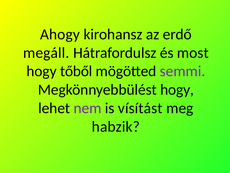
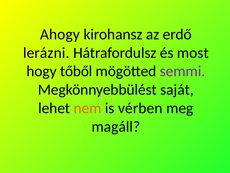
megáll: megáll -> lerázni (46, 53)
Megkönnyebbülést hogy: hogy -> saját (177, 89)
nem colour: purple -> orange (87, 108)
vísítást: vísítást -> vérben (140, 108)
habzik: habzik -> magáll (116, 126)
